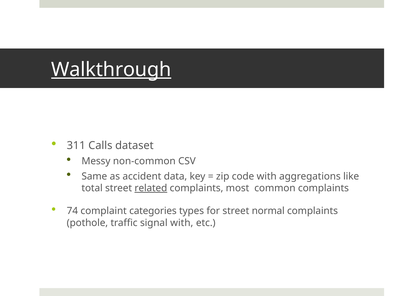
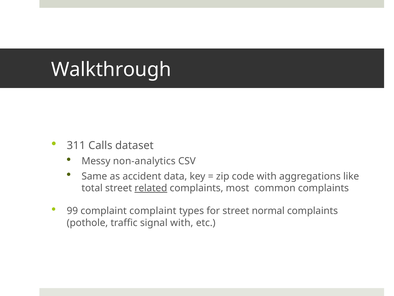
Walkthrough underline: present -> none (111, 69)
non-common: non-common -> non-analytics (144, 161)
74: 74 -> 99 (72, 211)
complaint categories: categories -> complaint (153, 211)
